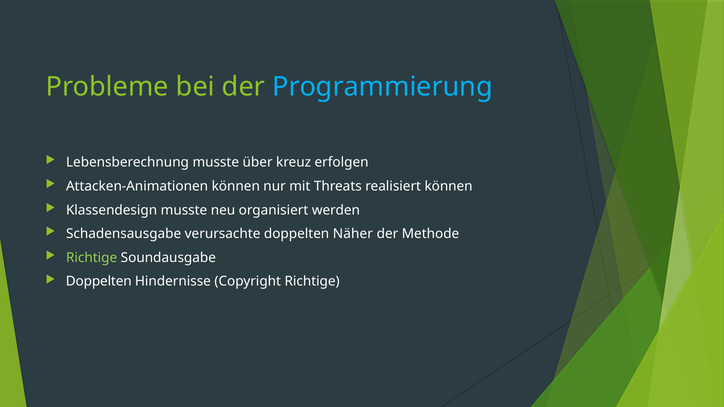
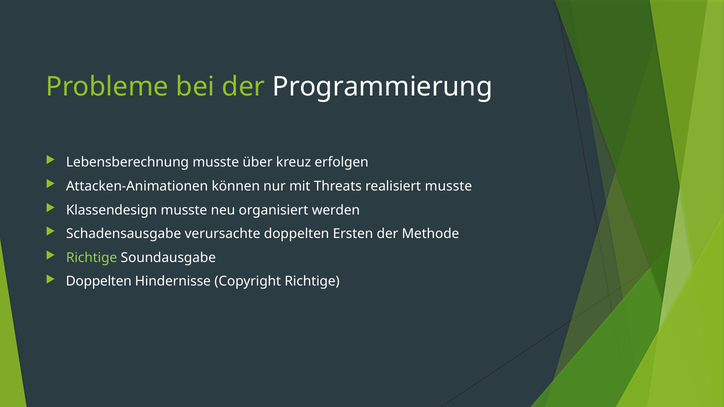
Programmierung colour: light blue -> white (383, 87)
realisiert können: können -> musste (448, 186)
Näher: Näher -> Ersten (353, 234)
